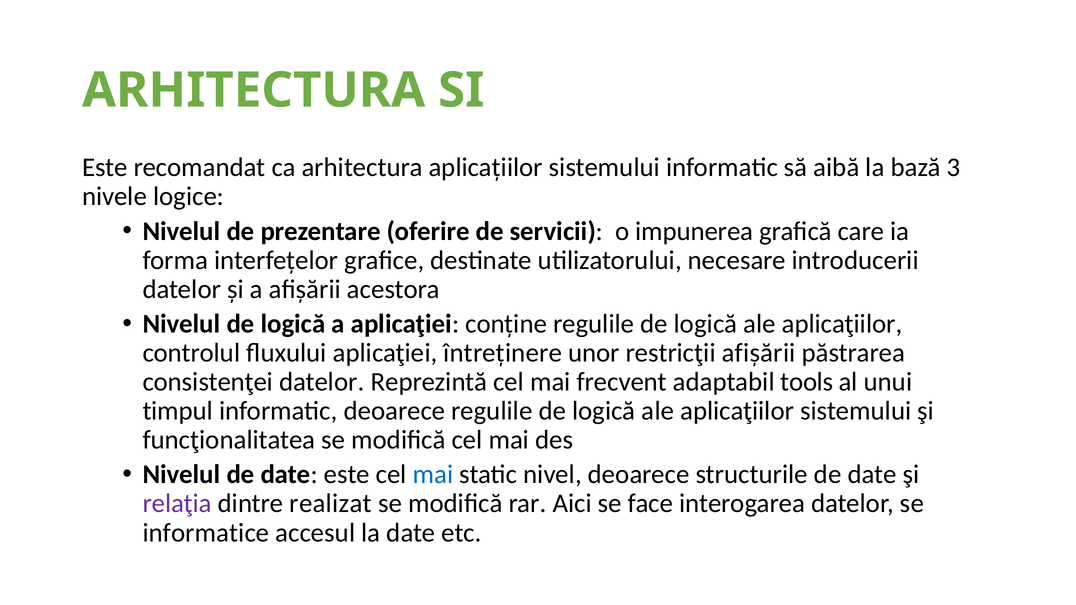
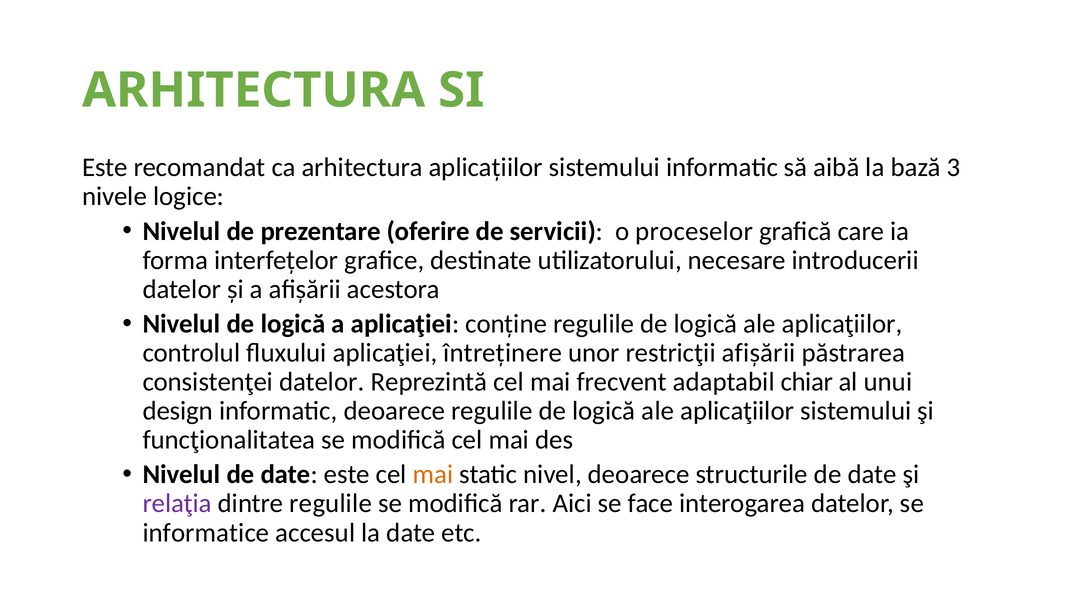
impunerea: impunerea -> proceselor (694, 231)
tools: tools -> chiar (807, 382)
timpul: timpul -> design (178, 411)
mai colour: blue -> orange (433, 475)
dintre realizat: realizat -> regulile (331, 504)
